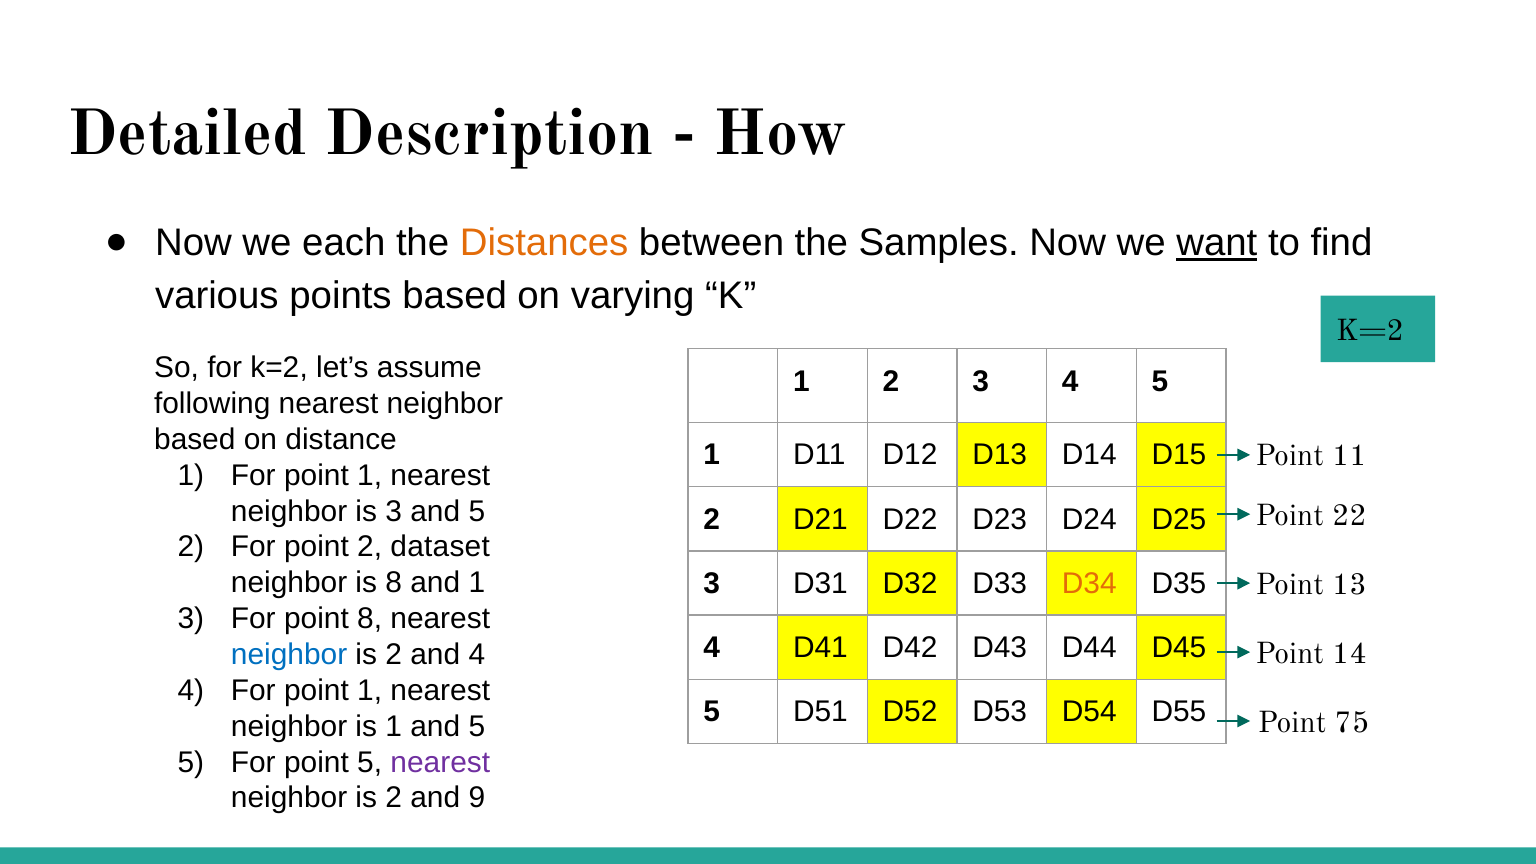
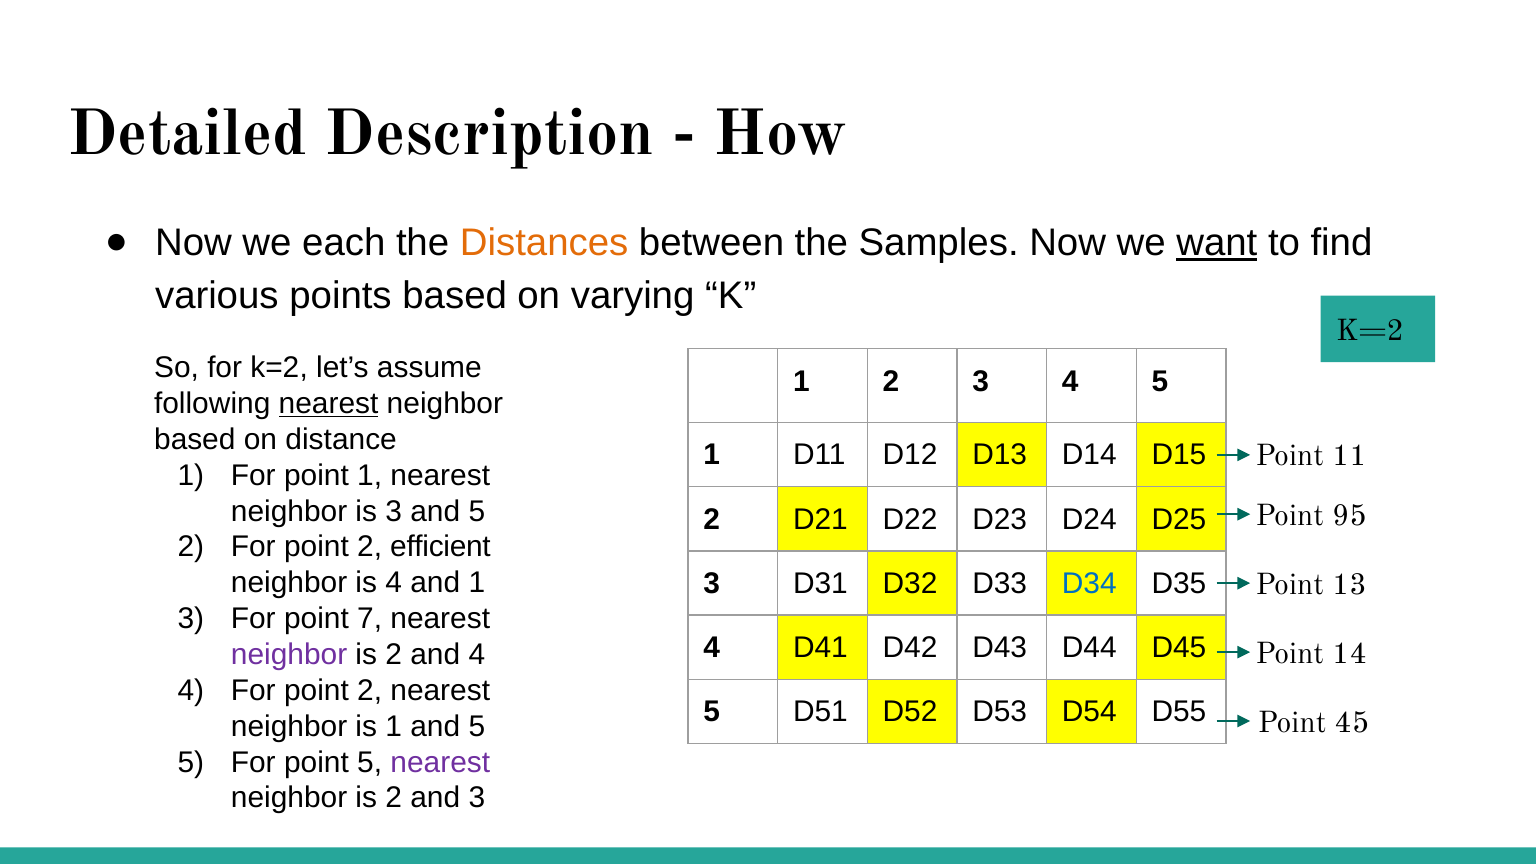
nearest underline: none -> present (329, 404)
22: 22 -> 95 (1349, 516)
dataset: dataset -> efficient (440, 547)
is 8: 8 -> 4 (394, 583)
D34 colour: orange -> blue (1089, 583)
point 8: 8 -> 7 (370, 619)
neighbor colour: blue -> purple (289, 655)
4 For point 1: 1 -> 2 (370, 691)
75: 75 -> 45 (1352, 723)
and 9: 9 -> 3 (477, 798)
